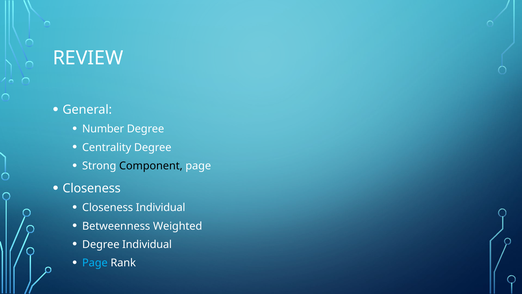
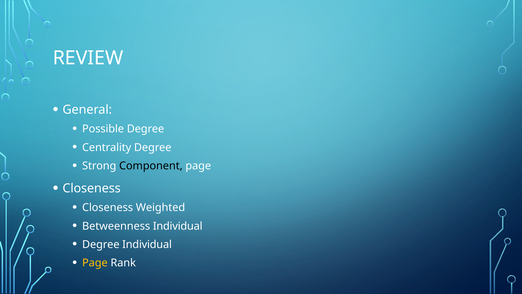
Number: Number -> Possible (103, 129)
Closeness Individual: Individual -> Weighted (161, 207)
Betweenness Weighted: Weighted -> Individual (178, 226)
Page colour: light blue -> yellow (95, 263)
